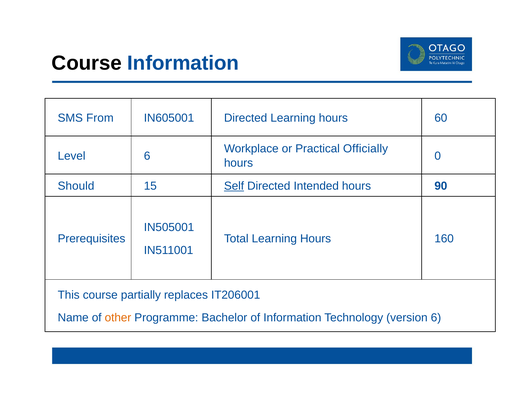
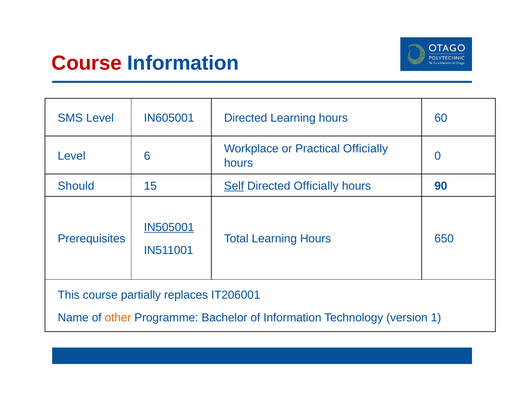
Course colour: black -> red (87, 63)
SMS From: From -> Level (100, 118)
Directed Intended: Intended -> Officially (316, 186)
IN505001 underline: none -> present (169, 227)
160: 160 -> 650 (444, 239)
version 6: 6 -> 1 (436, 318)
